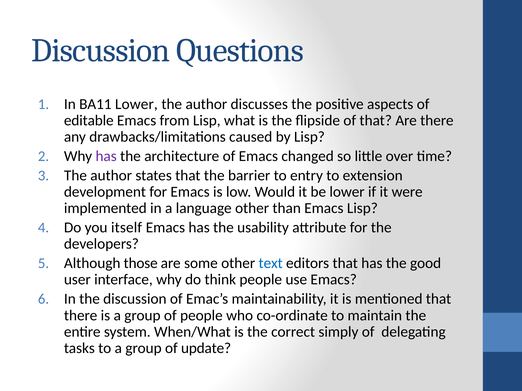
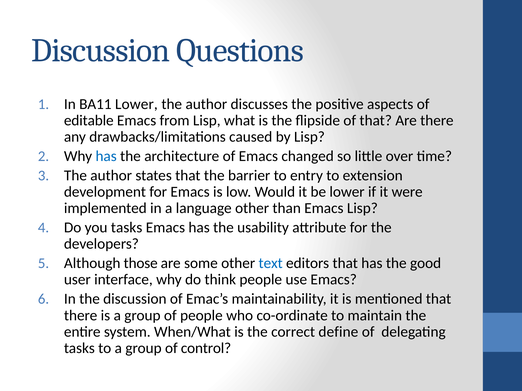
has colour: purple -> blue (106, 156)
you itself: itself -> tasks (127, 228)
simply: simply -> define (338, 332)
update: update -> control (206, 349)
